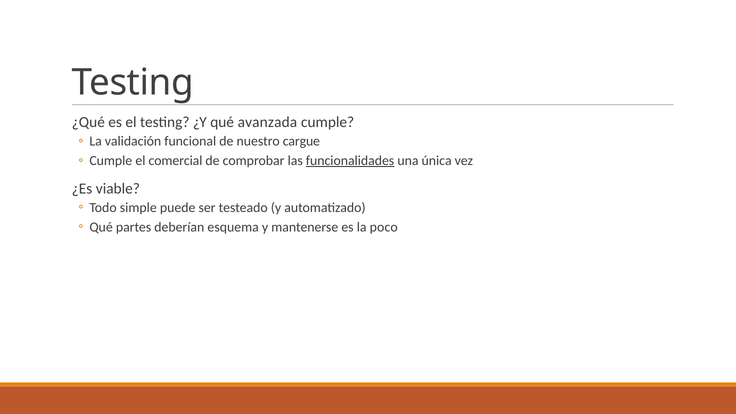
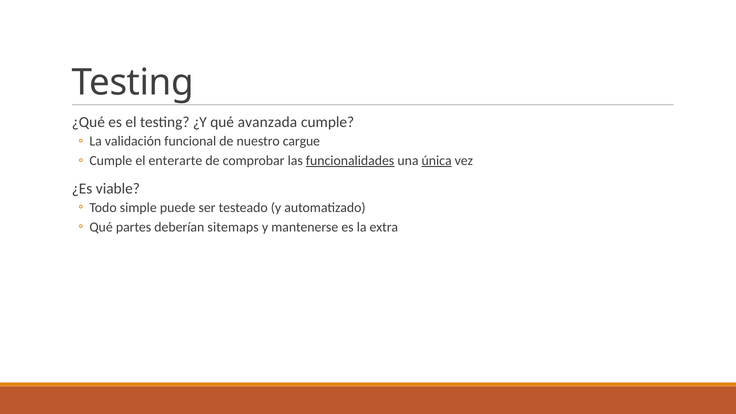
comercial: comercial -> enterarte (175, 161)
única underline: none -> present (437, 161)
esquema: esquema -> sitemaps (233, 227)
poco: poco -> extra (384, 227)
